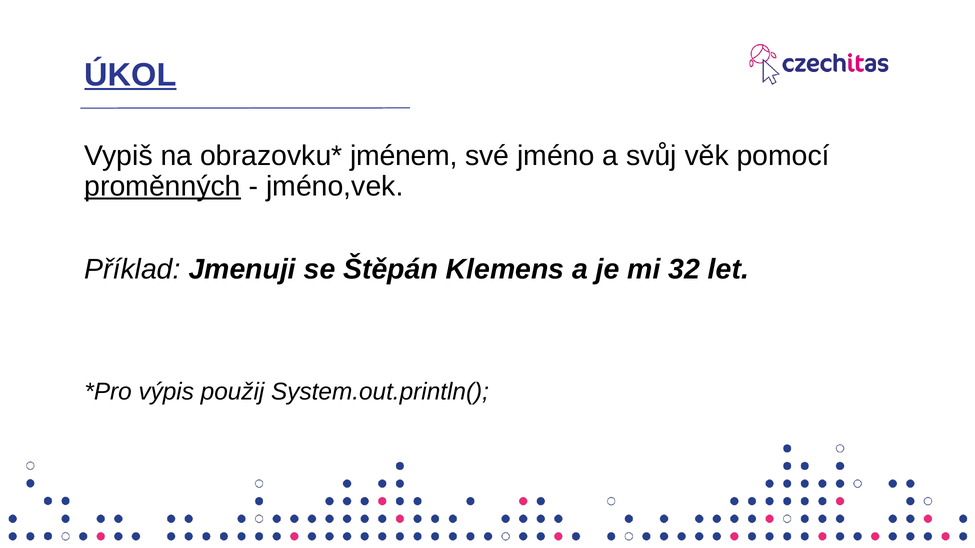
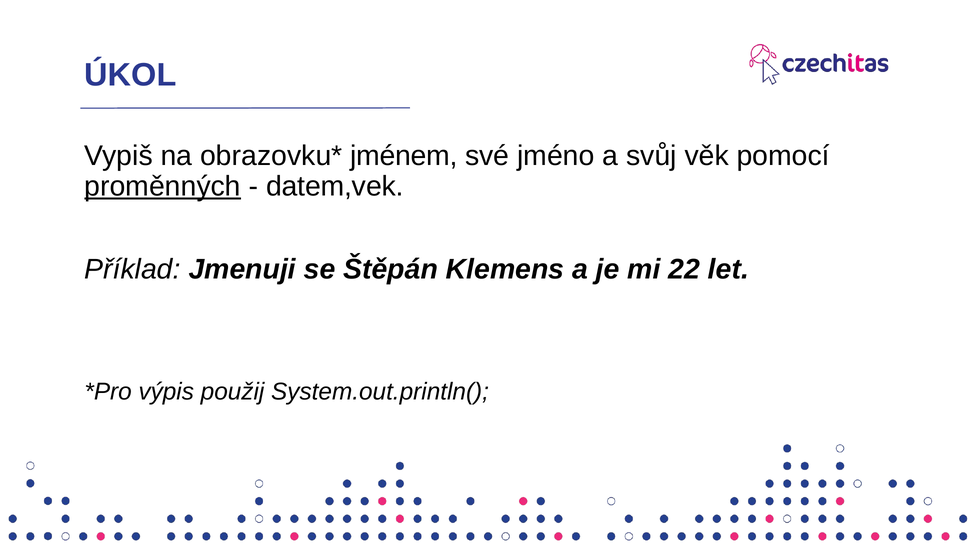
ÚKOL underline: present -> none (130, 75)
jméno,vek: jméno,vek -> datem,vek (335, 186)
32: 32 -> 22 (684, 270)
